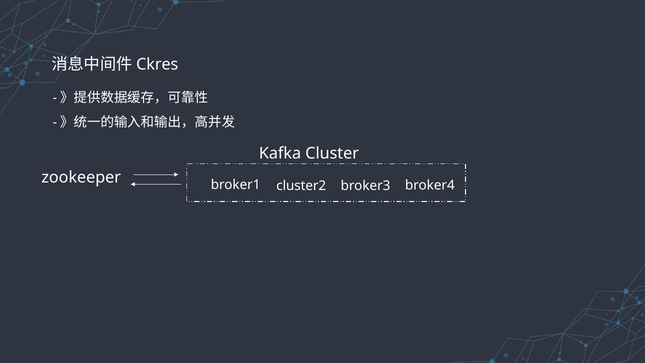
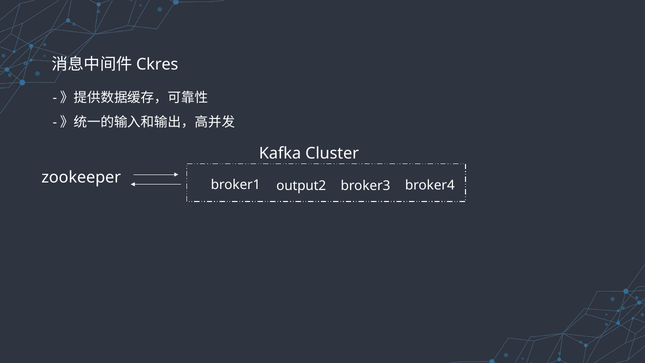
cluster2: cluster2 -> output2 (301, 186)
